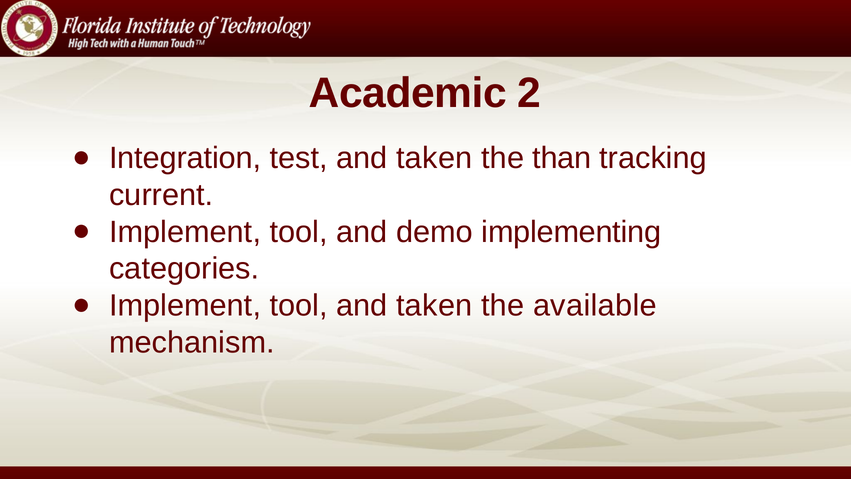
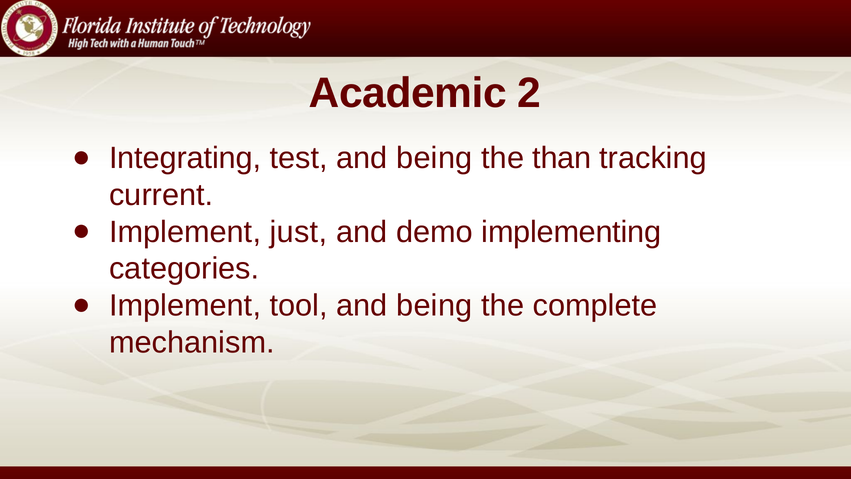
Integration: Integration -> Integrating (185, 158)
test and taken: taken -> being (434, 158)
tool: tool -> just (298, 232)
taken: taken -> being (434, 305)
available: available -> complete (595, 305)
